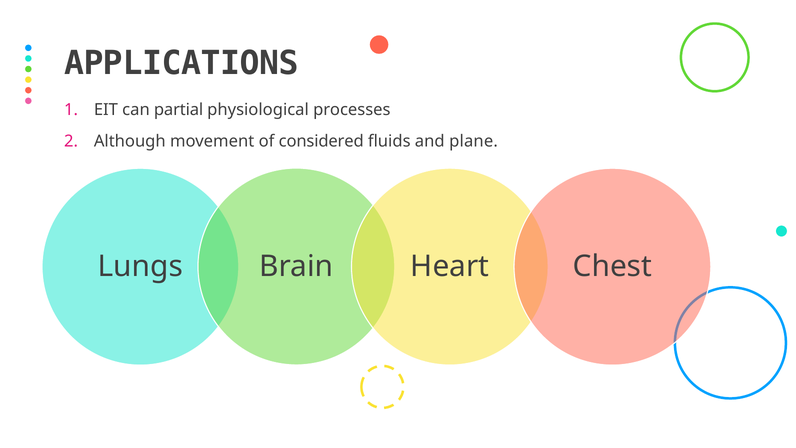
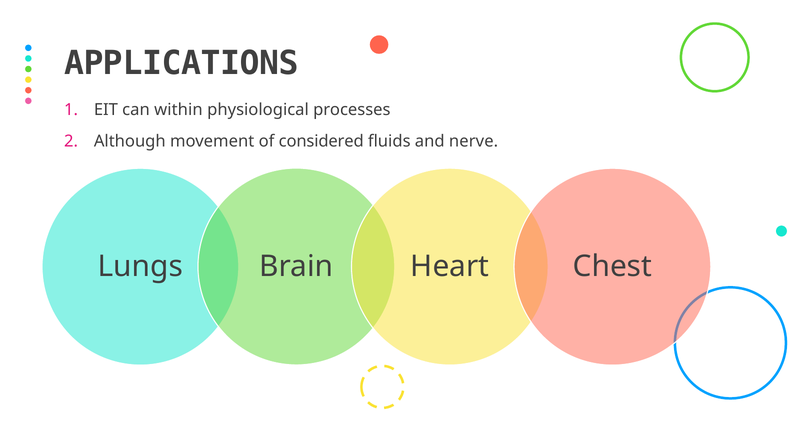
partial: partial -> within (178, 110)
plane: plane -> nerve (474, 141)
